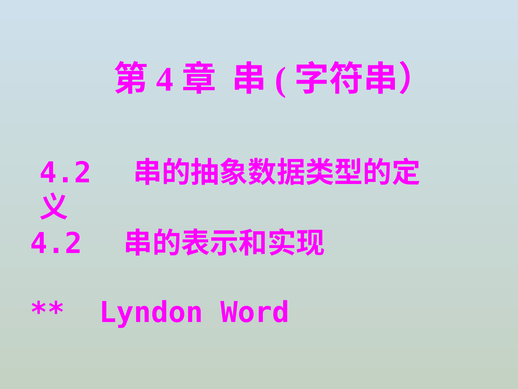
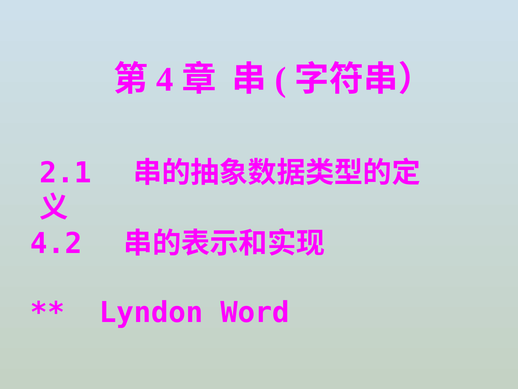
4.2: 4.2 -> 2.1 (66, 173)
